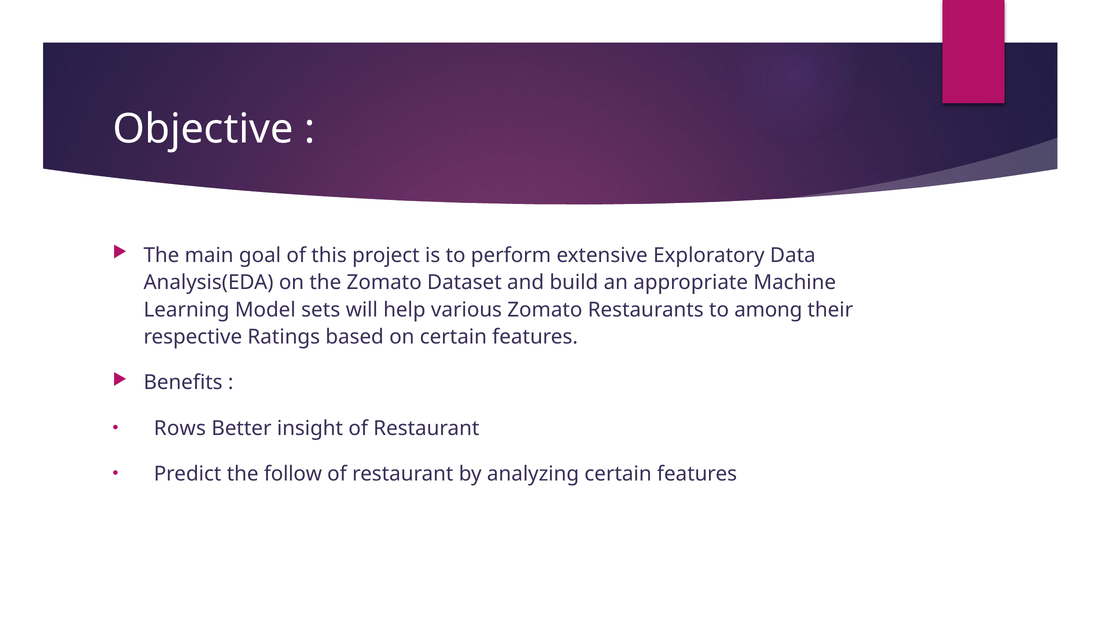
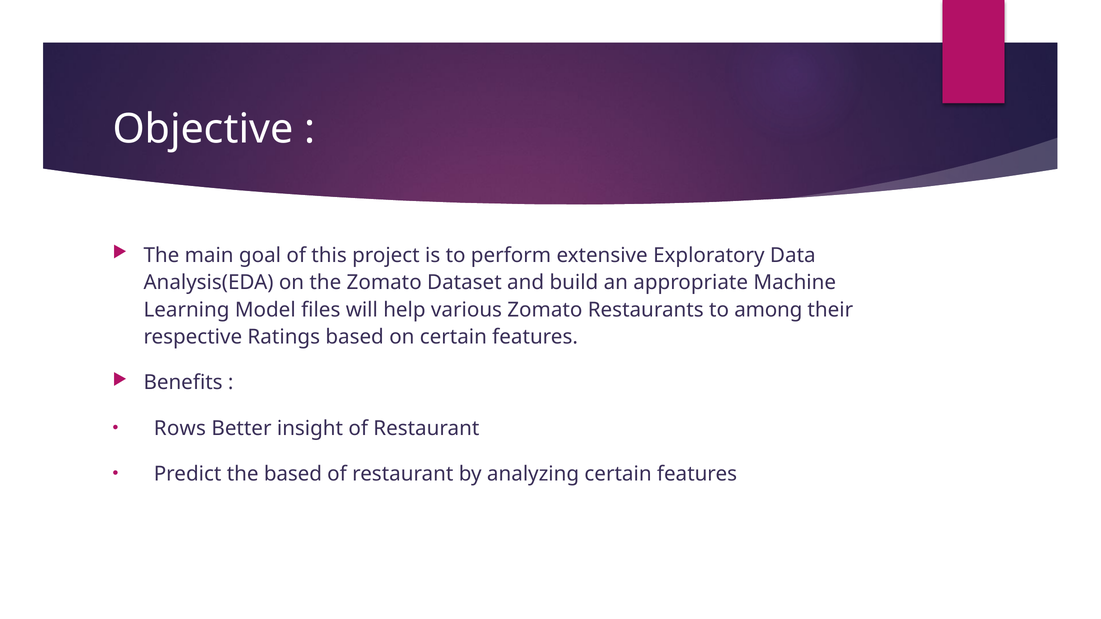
sets: sets -> files (321, 310)
the follow: follow -> based (293, 474)
